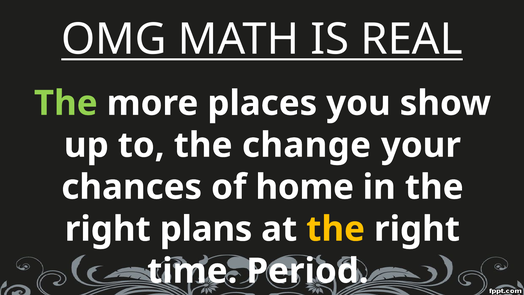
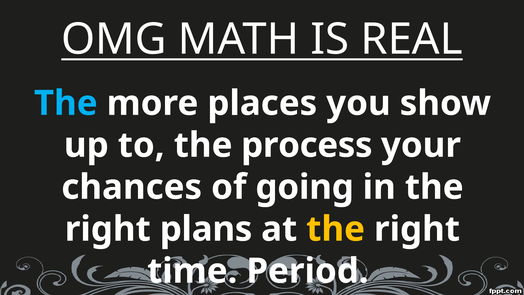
The colour: light green -> light blue (66, 103)
change: change -> process (307, 145)
home: home -> going (305, 187)
